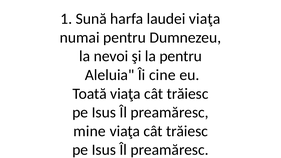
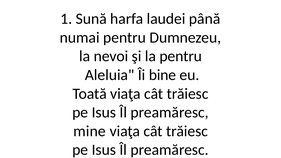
laudei viaţa: viaţa -> până (205, 19)
cine: cine -> bine (162, 75)
